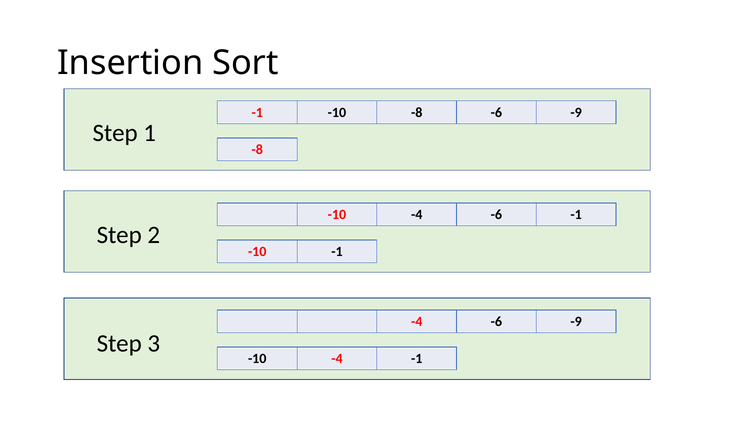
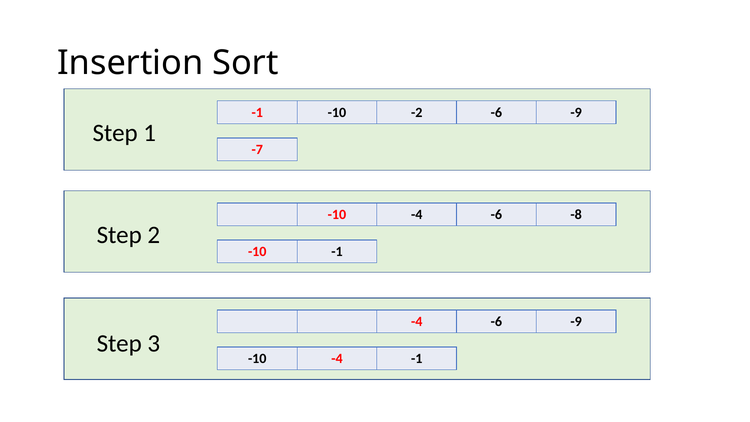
-10 -8: -8 -> -2 (417, 112)
-8: -8 -> -7 (257, 149)
-6 -1: -1 -> -8 (576, 214)
